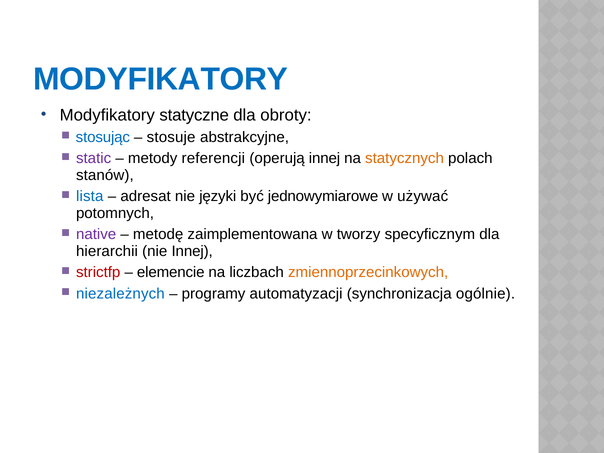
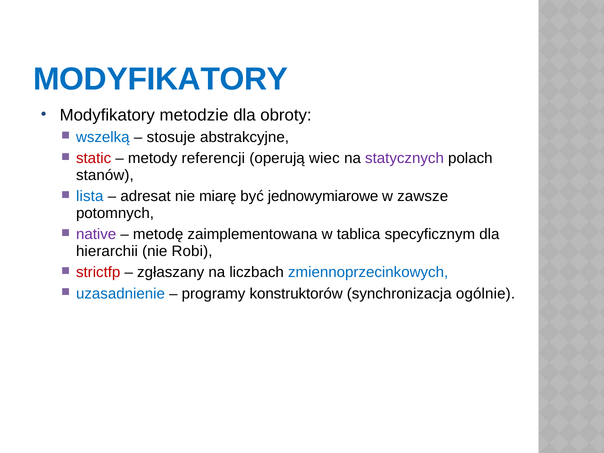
statyczne: statyczne -> metodzie (194, 115)
stosując: stosując -> wszelką (103, 137)
static colour: purple -> red (94, 159)
operują innej: innej -> wiec (324, 159)
statycznych colour: orange -> purple (405, 159)
języki: języki -> miarę (218, 197)
używać: używać -> zawsze (423, 197)
tworzy: tworzy -> tablica (359, 235)
nie Innej: Innej -> Robi (192, 251)
elemencie: elemencie -> zgłaszany (171, 273)
zmiennoprzecinkowych colour: orange -> blue (368, 273)
niezależnych: niezależnych -> uzasadnienie (120, 294)
automatyzacji: automatyzacji -> konstruktorów (296, 294)
